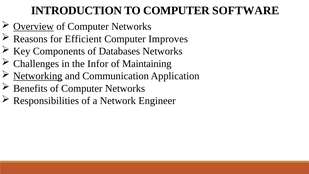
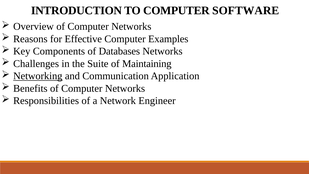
Overview underline: present -> none (33, 27)
Efficient: Efficient -> Effective (83, 39)
Improves: Improves -> Examples (168, 39)
Infor: Infor -> Suite (98, 64)
